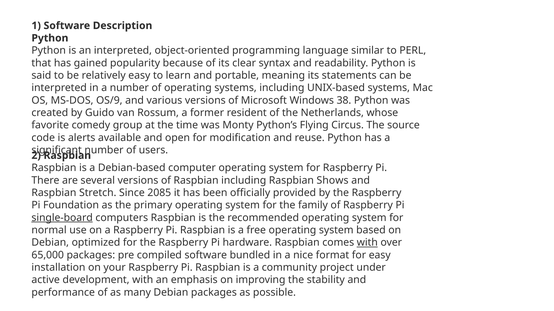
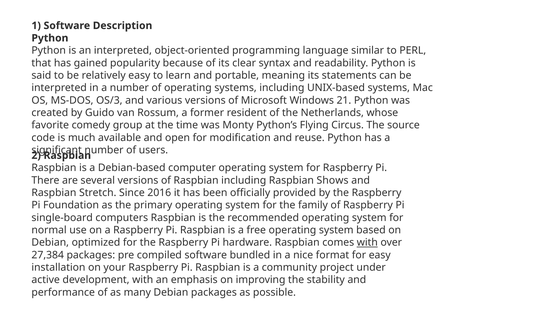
OS/9: OS/9 -> OS/3 (109, 100)
38: 38 -> 21 (344, 100)
alerts: alerts -> much (82, 138)
2085: 2085 -> 2016 (159, 193)
single-board underline: present -> none (62, 218)
65,000: 65,000 -> 27,384 (48, 255)
